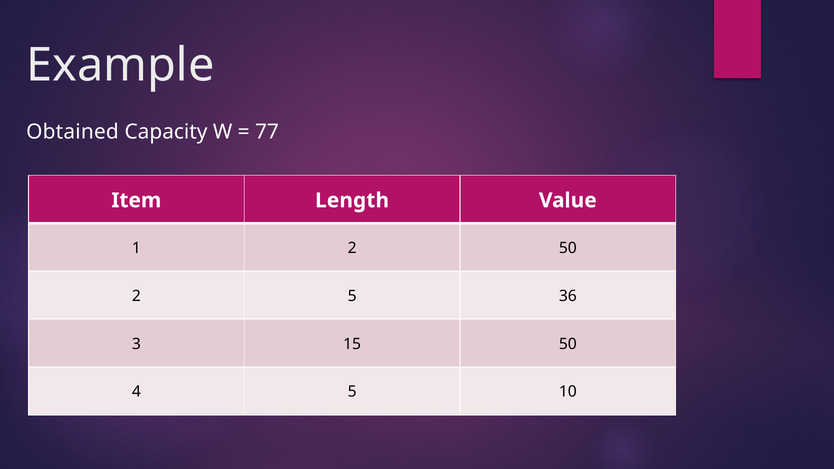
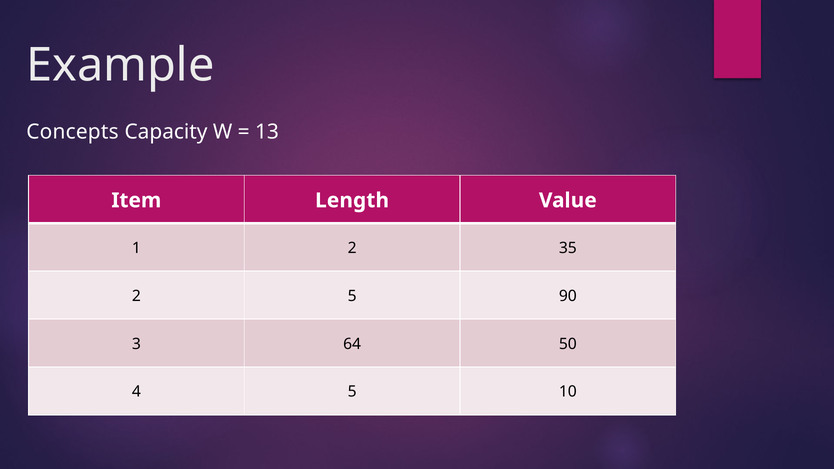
Obtained: Obtained -> Concepts (72, 132)
77: 77 -> 13 (267, 132)
2 50: 50 -> 35 (568, 248)
36: 36 -> 90 (568, 296)
15: 15 -> 64 (352, 344)
